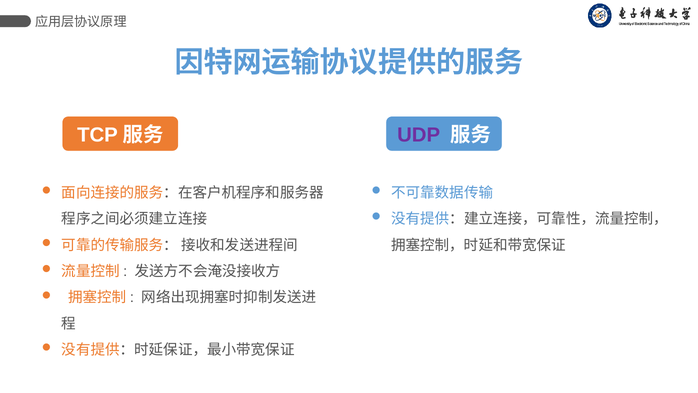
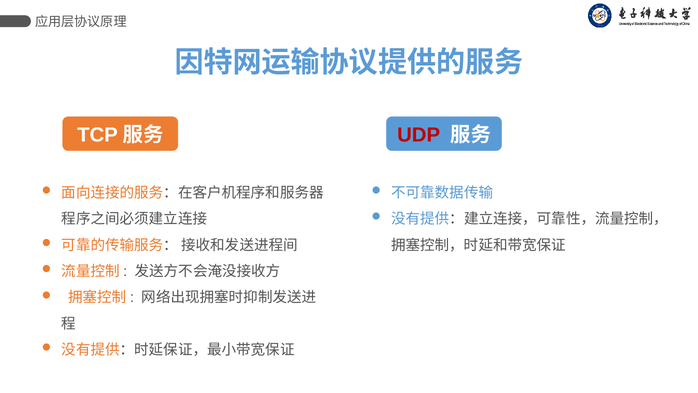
UDP colour: purple -> red (419, 135)
